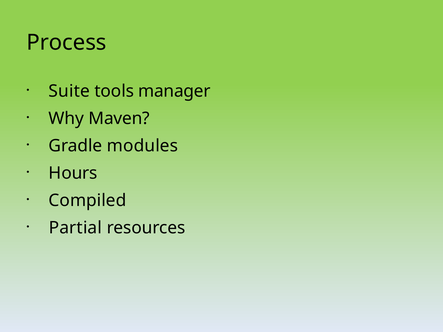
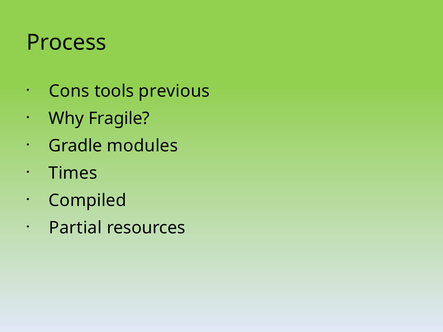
Suite: Suite -> Cons (69, 91)
manager: manager -> previous (174, 91)
Maven: Maven -> Fragile (119, 119)
Hours: Hours -> Times (73, 173)
